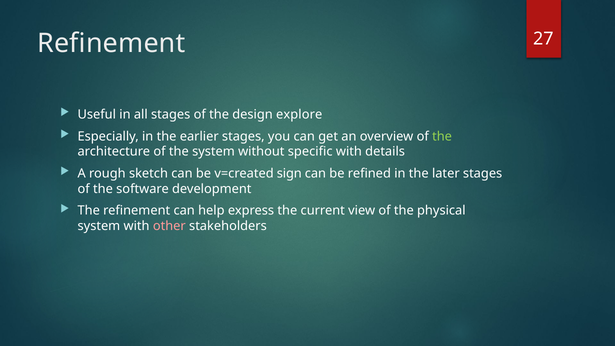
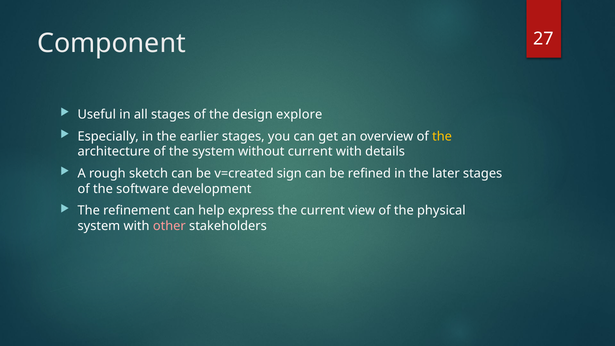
Refinement: Refinement -> Component (111, 43)
the colour: light green -> yellow (442, 136)
without specific: specific -> current (310, 152)
